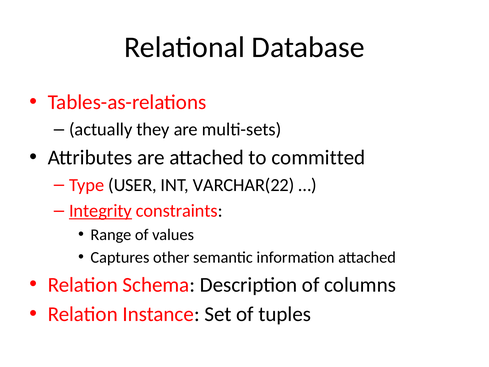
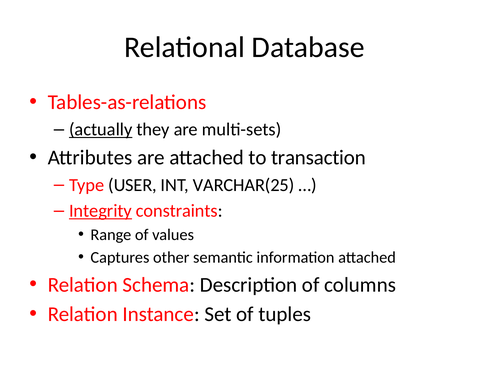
actually underline: none -> present (101, 129)
committed: committed -> transaction (318, 158)
VARCHAR(22: VARCHAR(22 -> VARCHAR(25 (244, 185)
